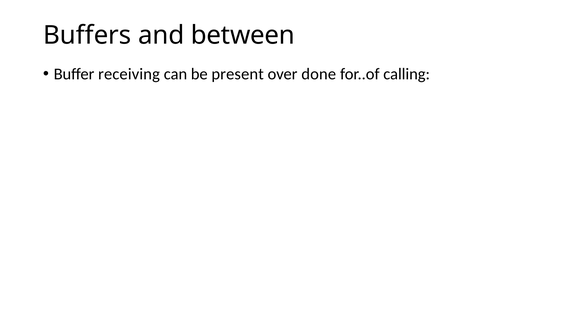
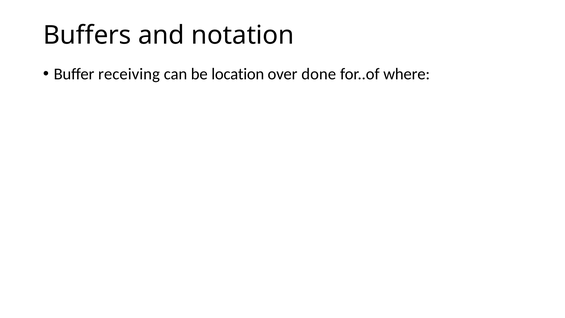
between: between -> notation (243, 35)
present: present -> location (238, 74)
calling: calling -> where (407, 74)
